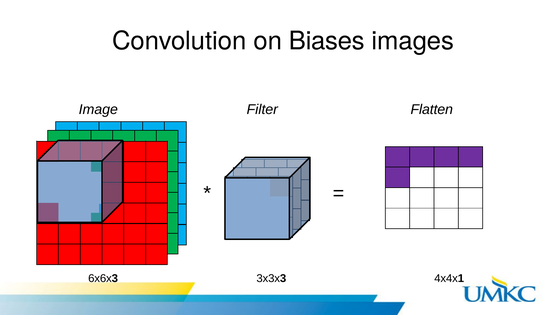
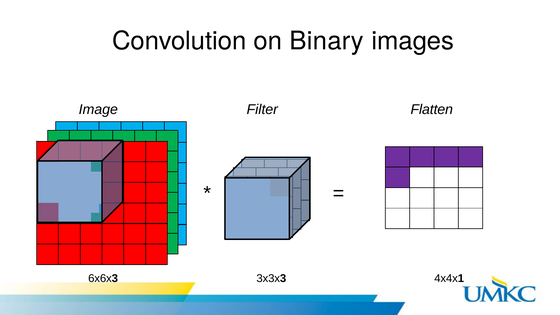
Biases: Biases -> Binary (326, 41)
